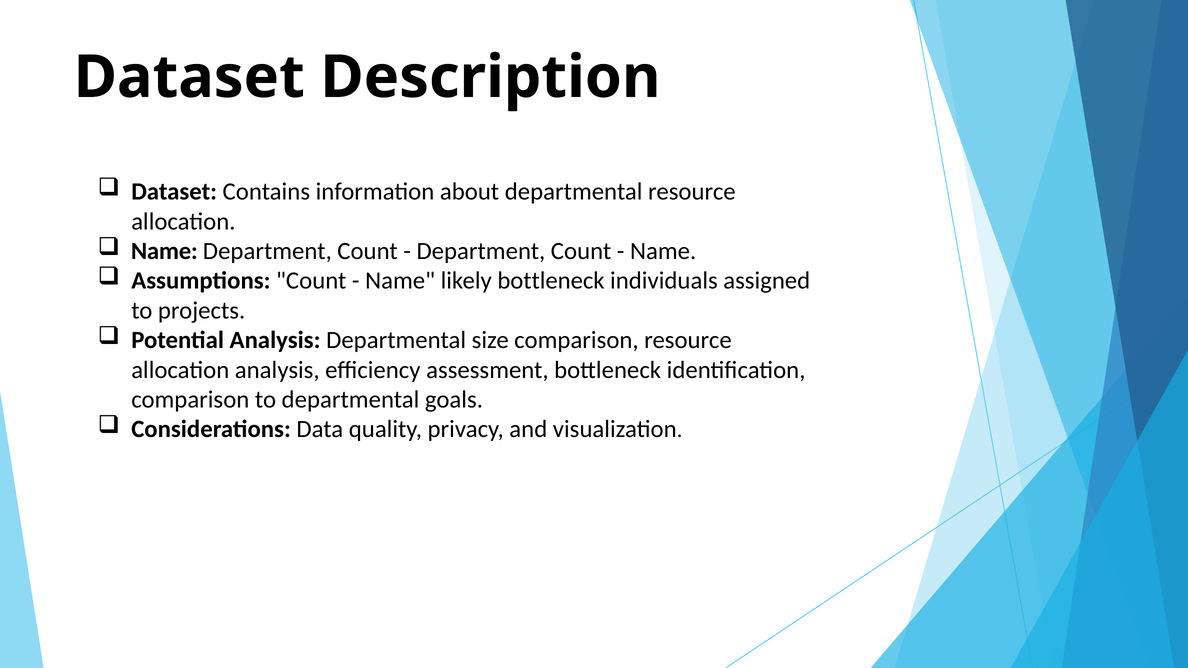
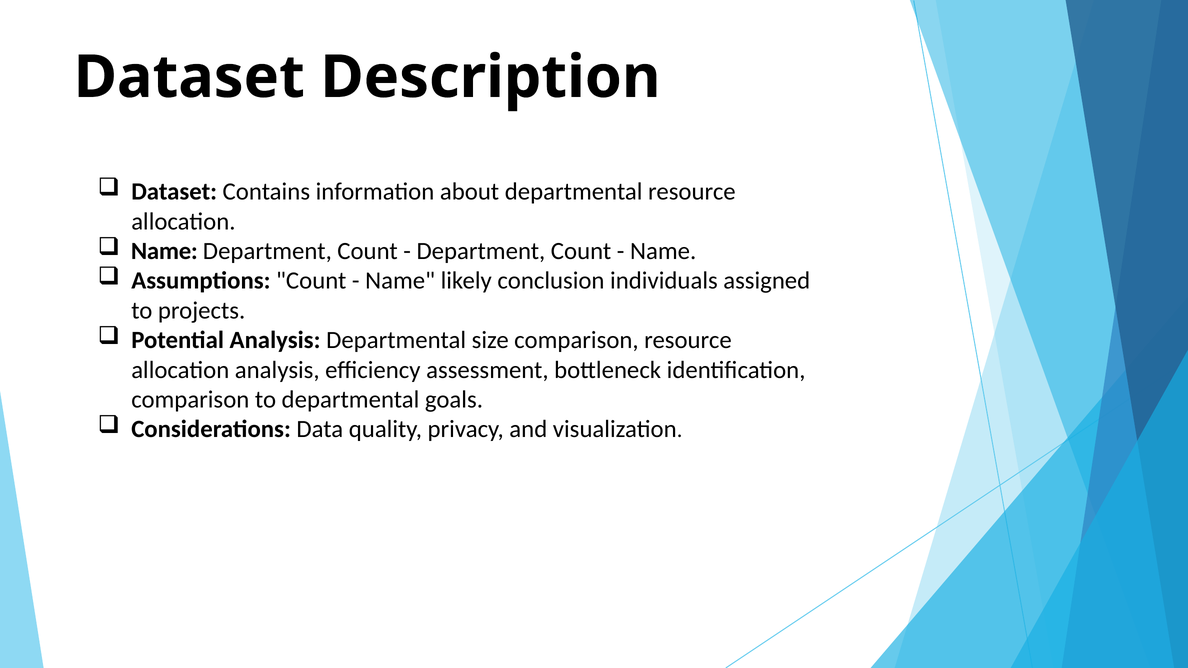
likely bottleneck: bottleneck -> conclusion (551, 281)
